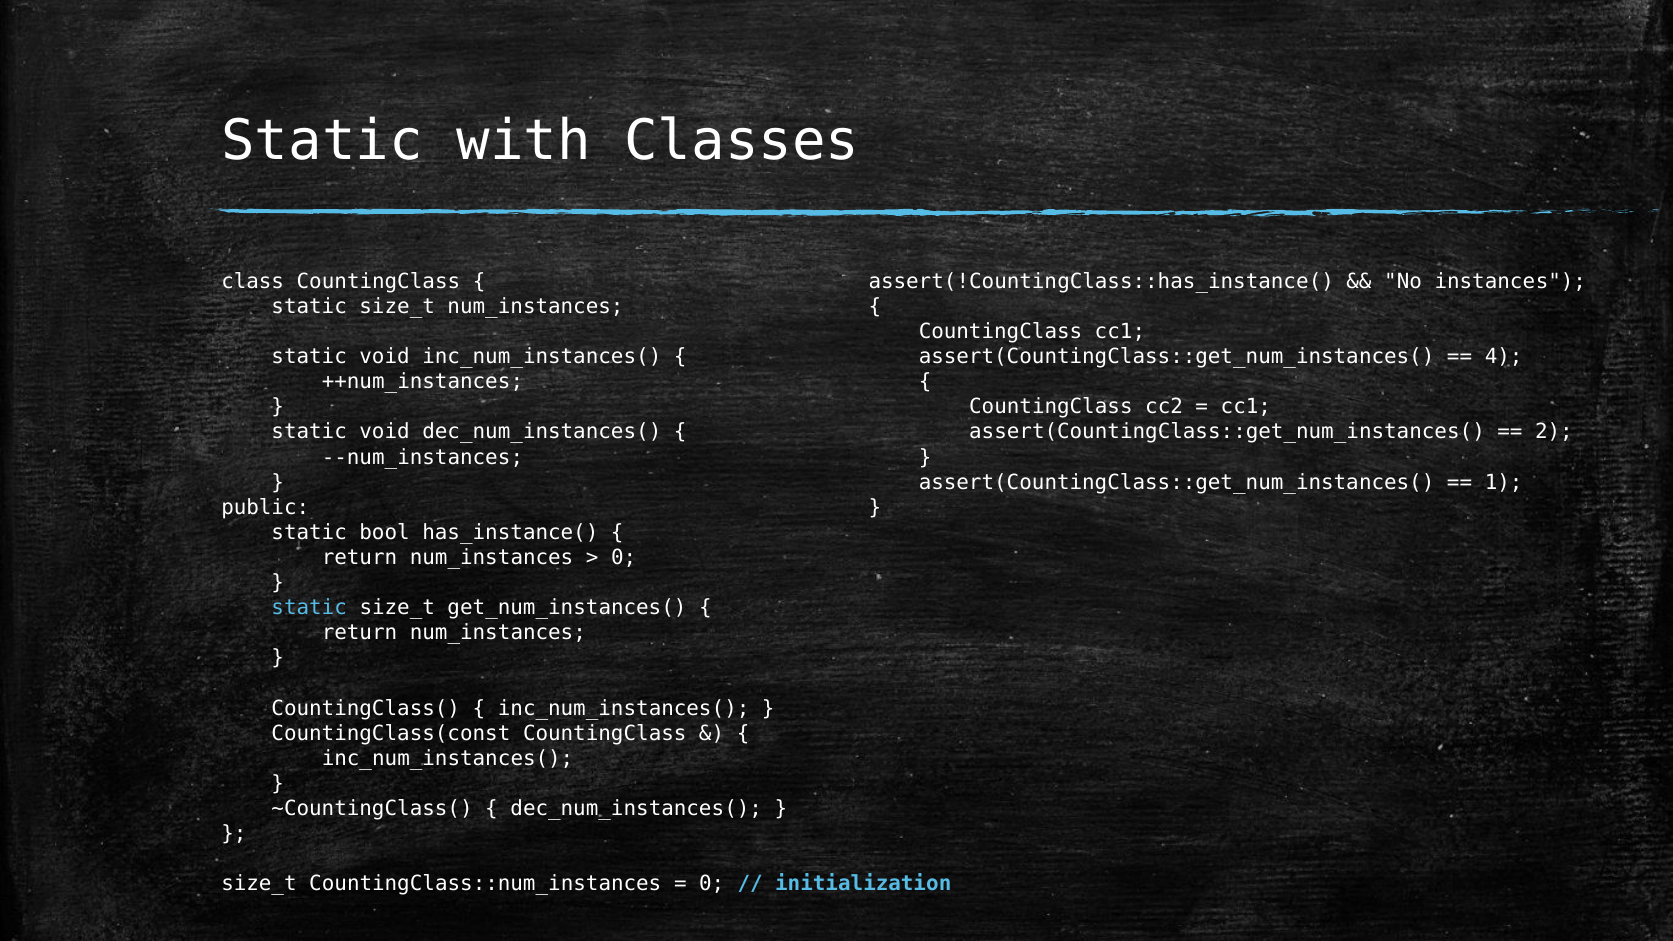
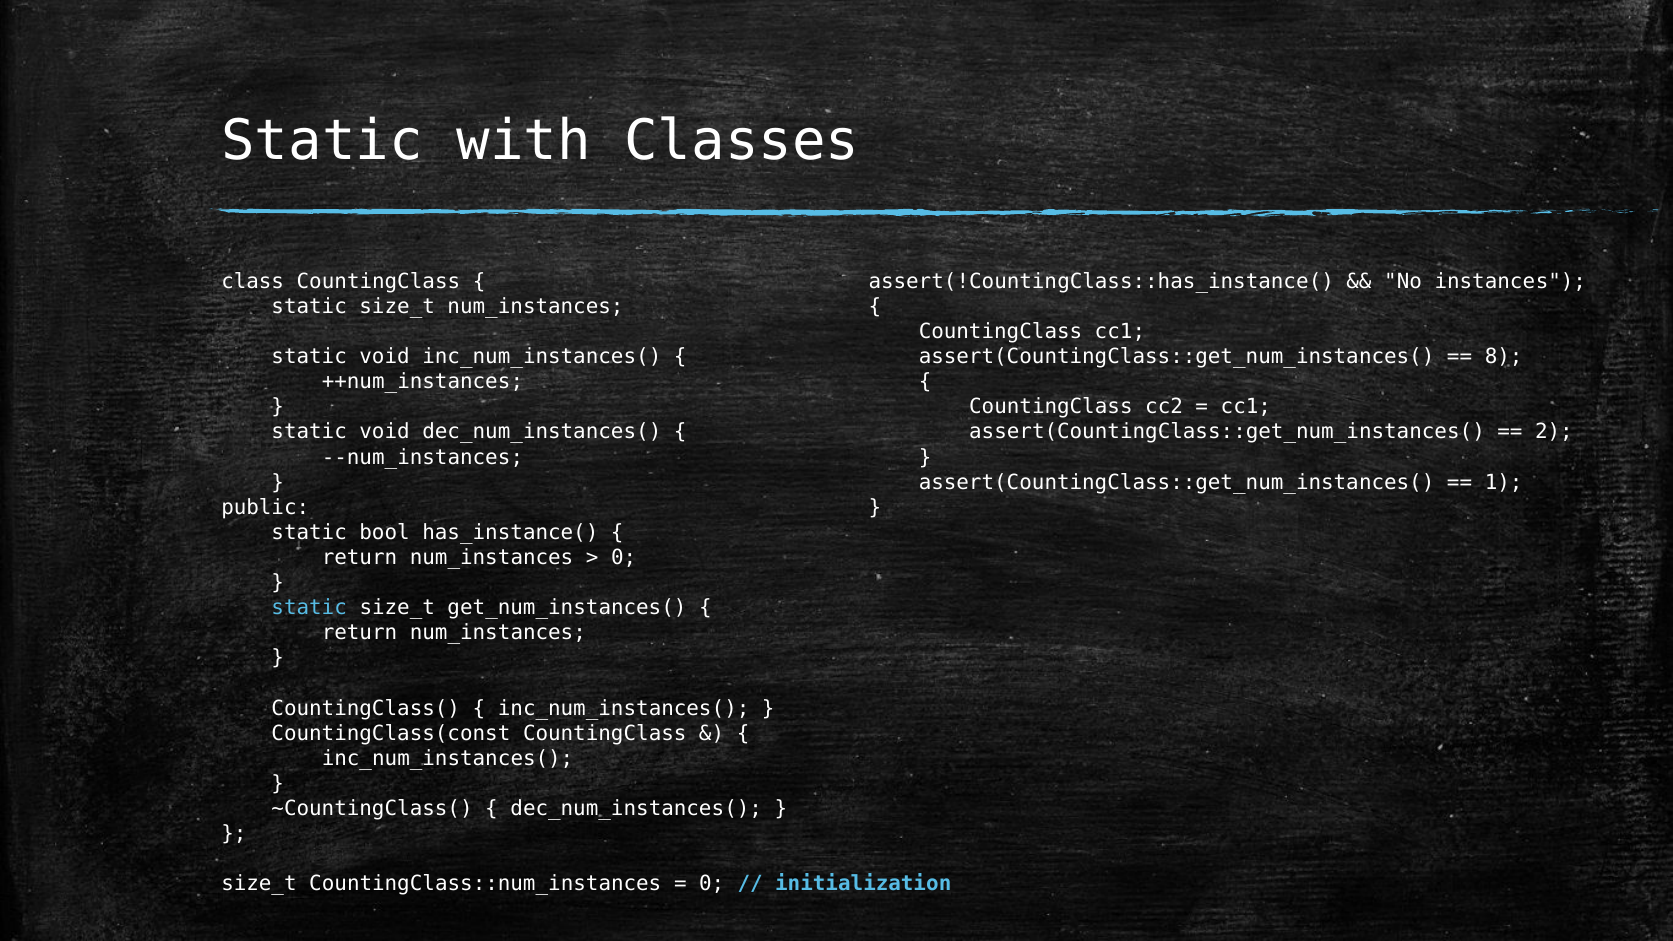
4: 4 -> 8 (1504, 357)
